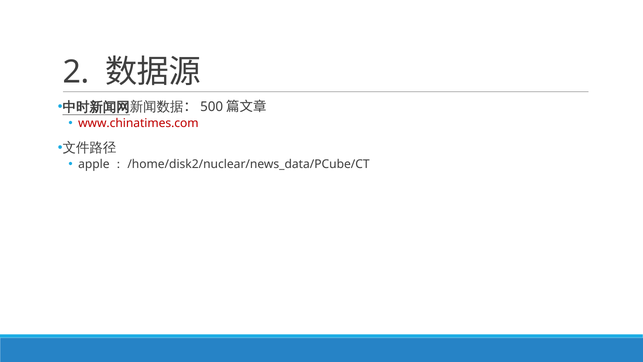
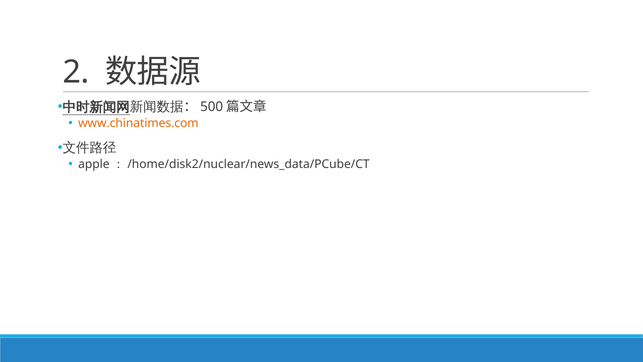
www.chinatimes.com colour: red -> orange (138, 123)
